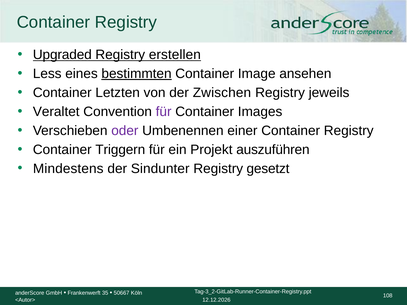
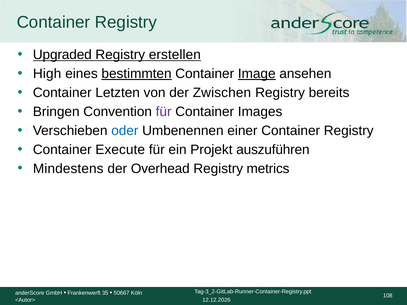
Less: Less -> High (47, 74)
Image underline: none -> present (257, 74)
jeweils: jeweils -> bereits (329, 93)
Veraltet: Veraltet -> Bringen (56, 112)
oder colour: purple -> blue (125, 131)
Triggern: Triggern -> Execute (120, 150)
Sindunter: Sindunter -> Overhead (160, 169)
gesetzt: gesetzt -> metrics (268, 169)
